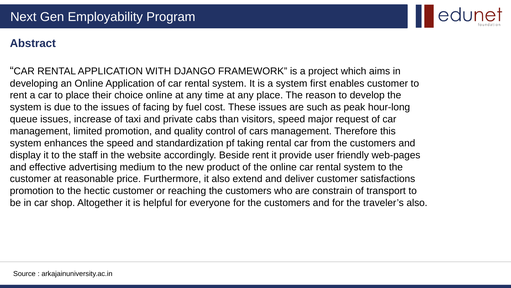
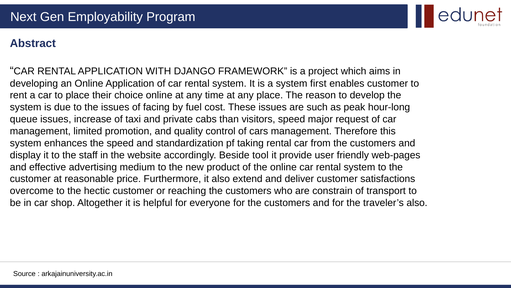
Beside rent: rent -> tool (260, 155)
promotion: promotion -> overcome (32, 191)
